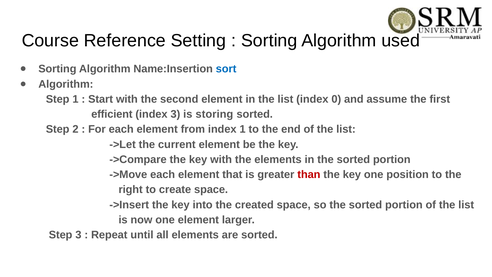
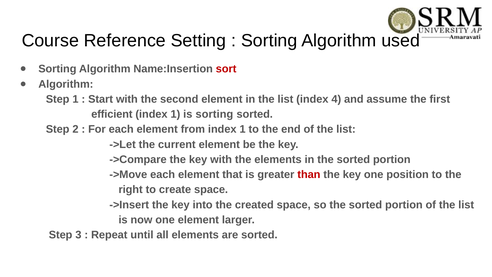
sort colour: blue -> red (226, 69)
0: 0 -> 4 (336, 99)
3: 3 -> 1 (175, 114)
is storing: storing -> sorting (214, 114)
